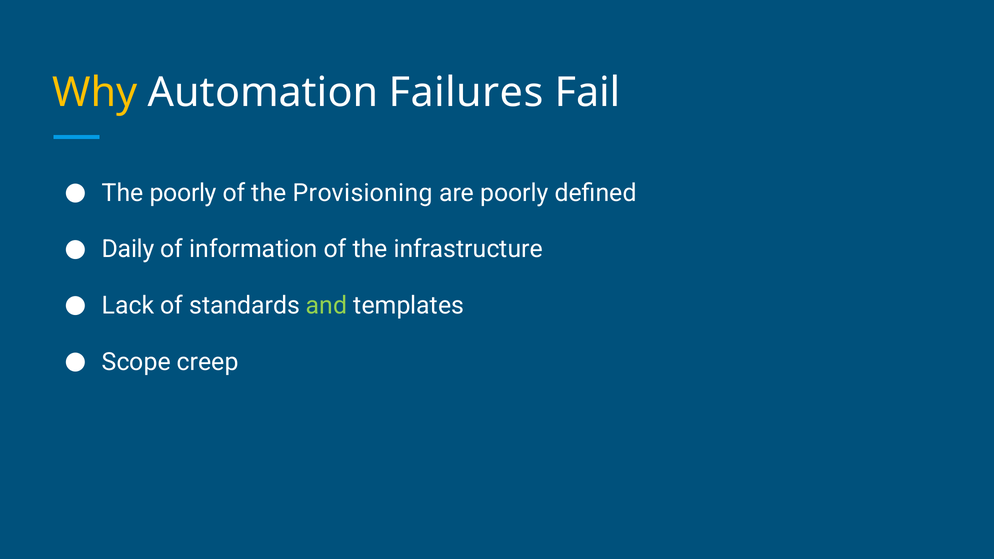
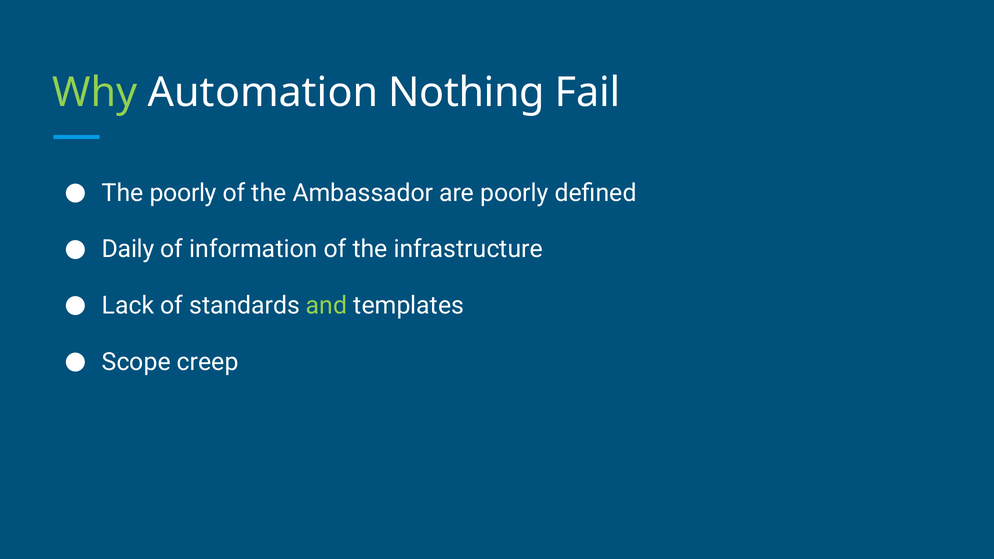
Why colour: yellow -> light green (95, 92)
Failures: Failures -> Nothing (467, 92)
Provisioning: Provisioning -> Ambassador (363, 193)
